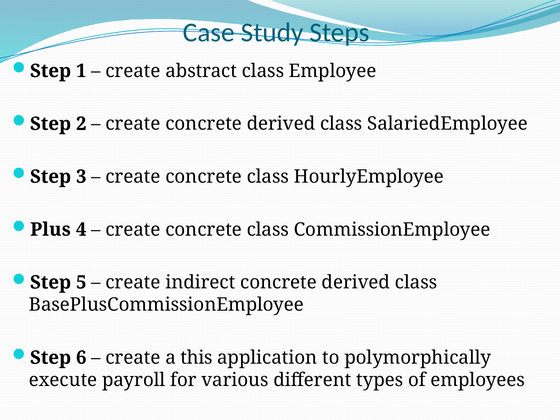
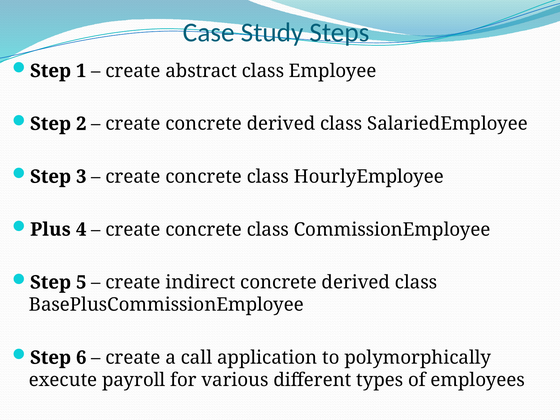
this: this -> call (196, 358)
